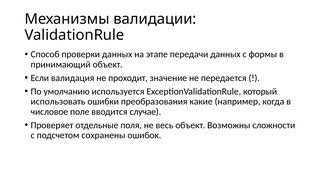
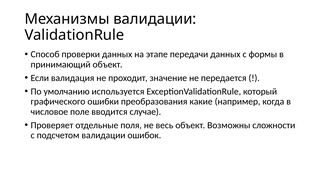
использовать: использовать -> графического (58, 102)
подсчетом сохранены: сохранены -> валидации (103, 136)
